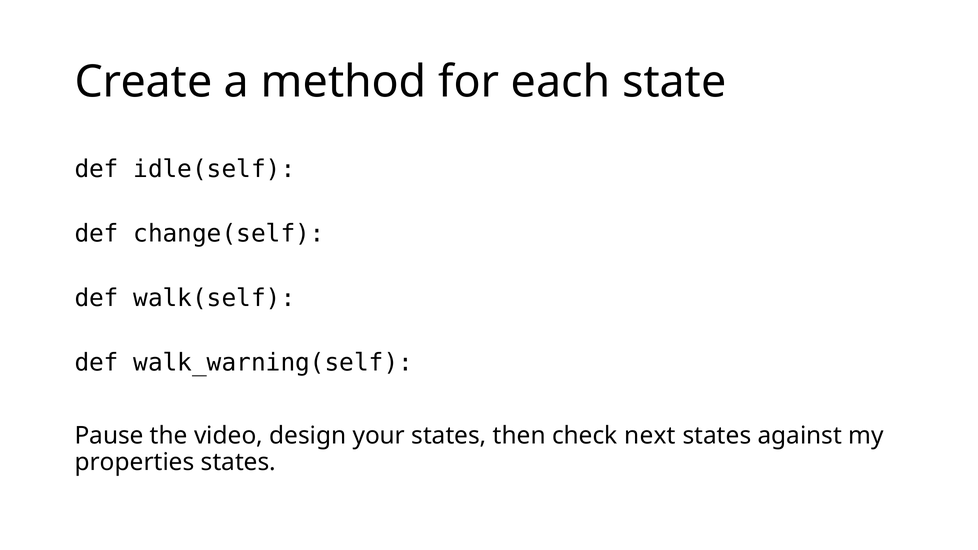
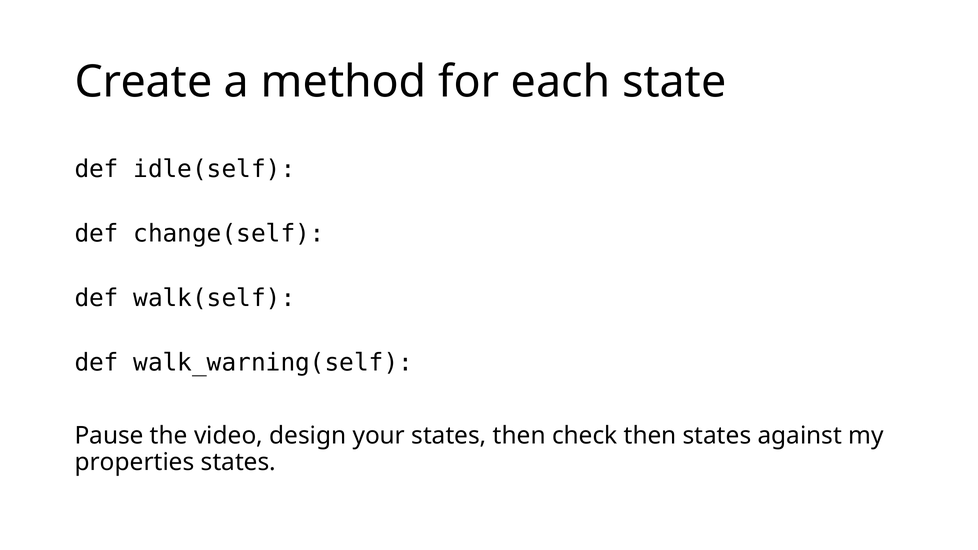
check next: next -> then (650, 436)
